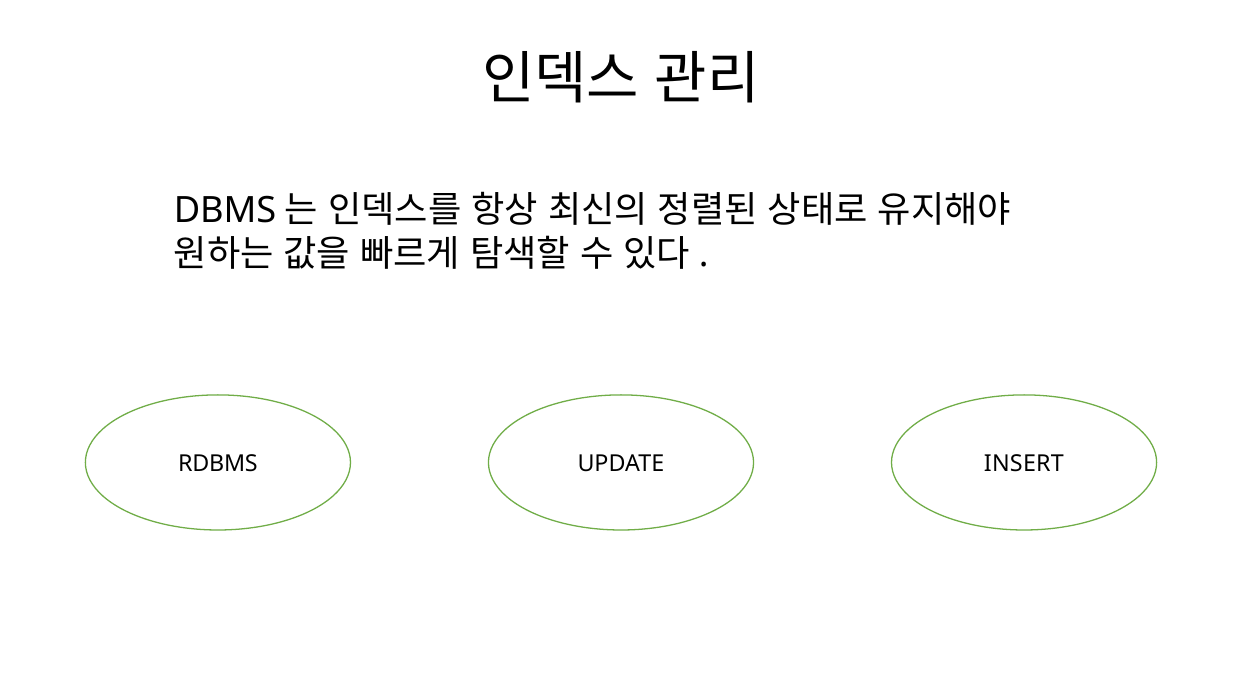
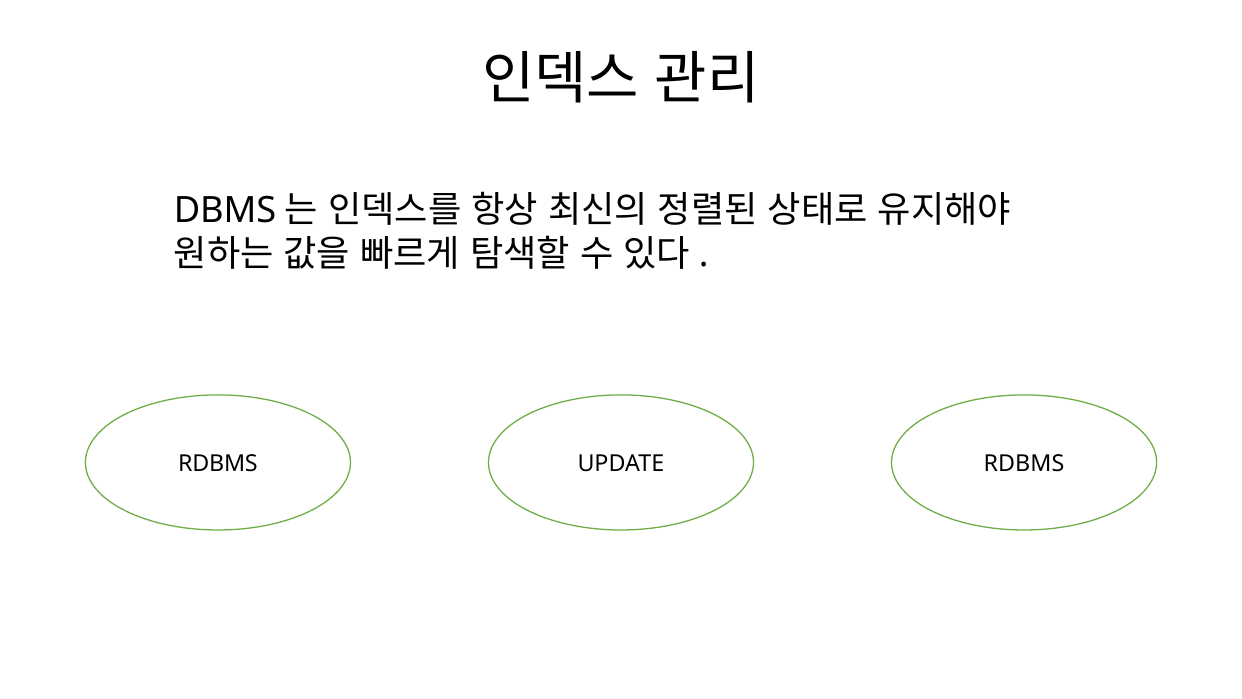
UPDATE INSERT: INSERT -> RDBMS (1024, 464)
